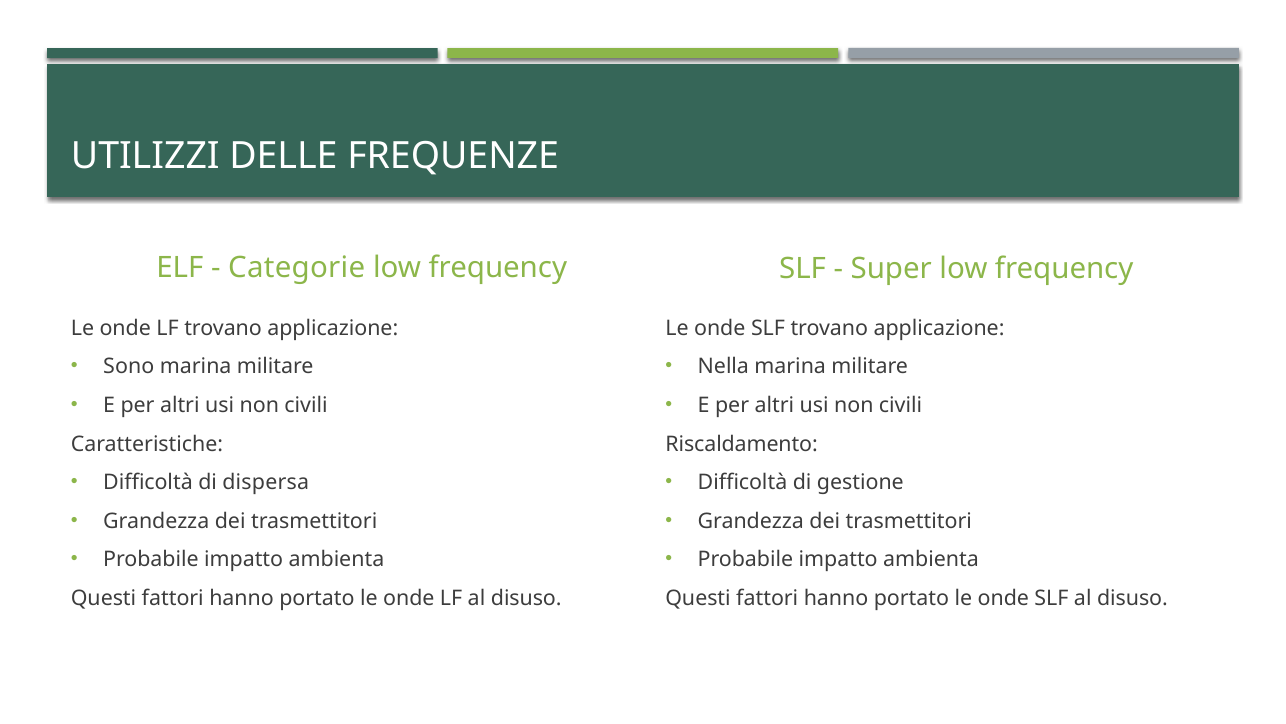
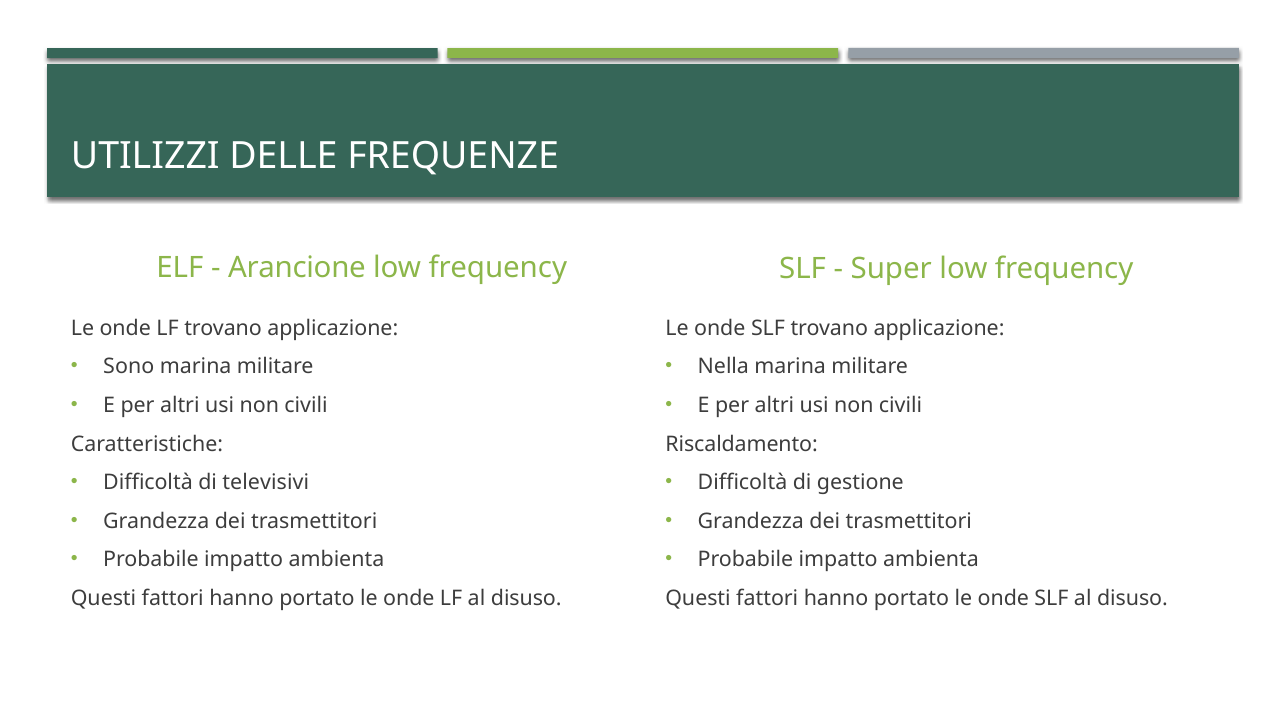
Categorie: Categorie -> Arancione (297, 268)
dispersa: dispersa -> televisivi (266, 482)
